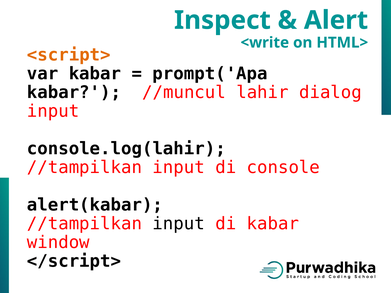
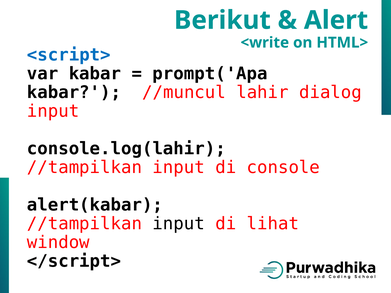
Inspect: Inspect -> Berikut (222, 20)
<script> colour: orange -> blue (69, 55)
di kabar: kabar -> lihat (273, 224)
